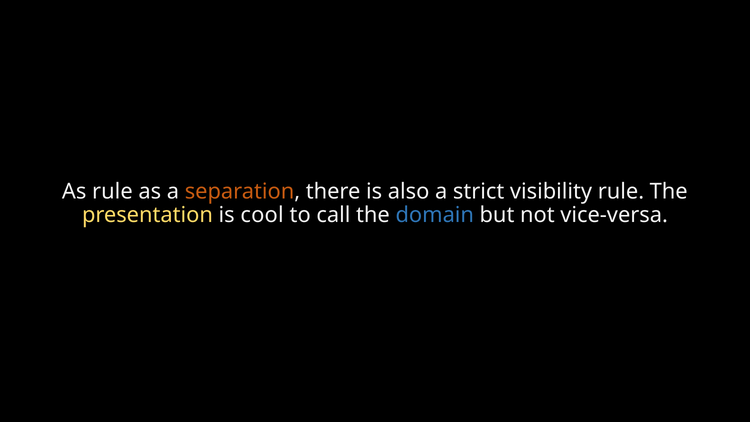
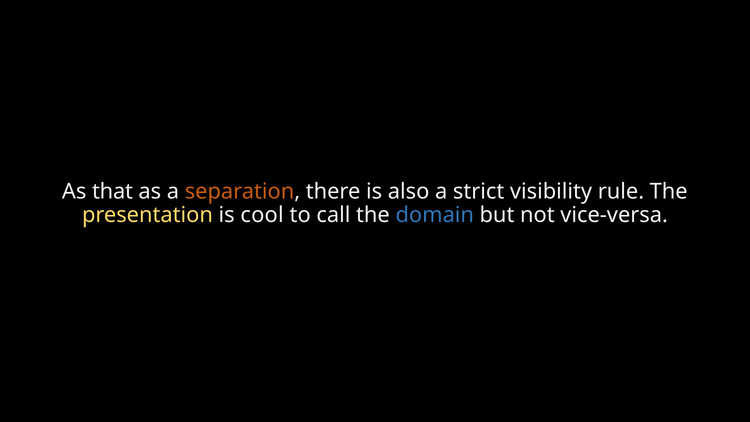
As rule: rule -> that (113, 191)
